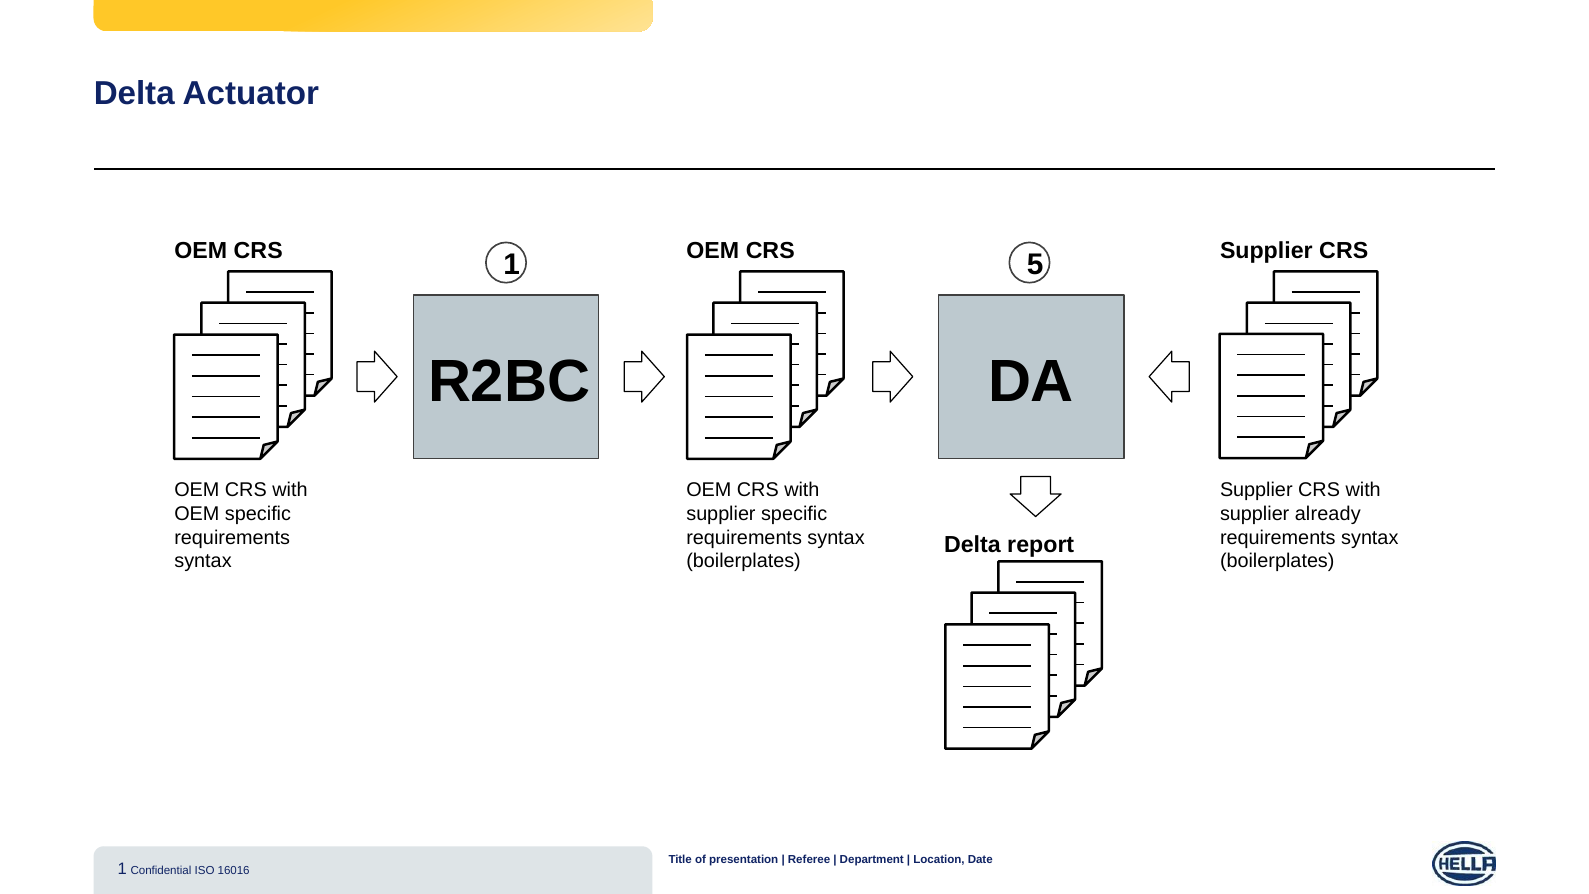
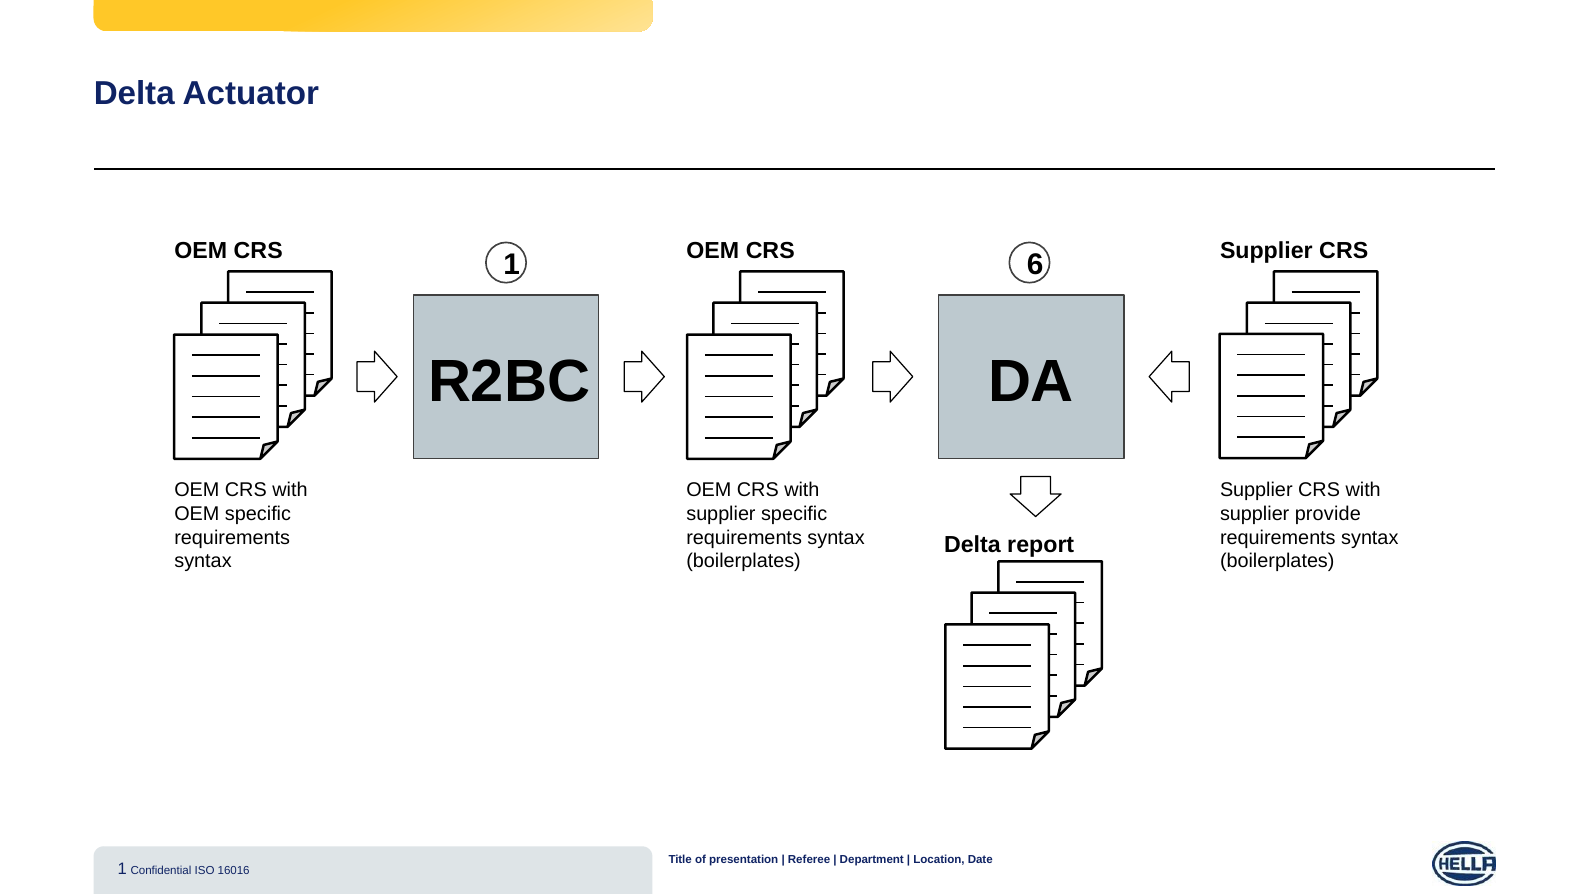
5: 5 -> 6 (1035, 265)
already: already -> provide (1328, 514)
